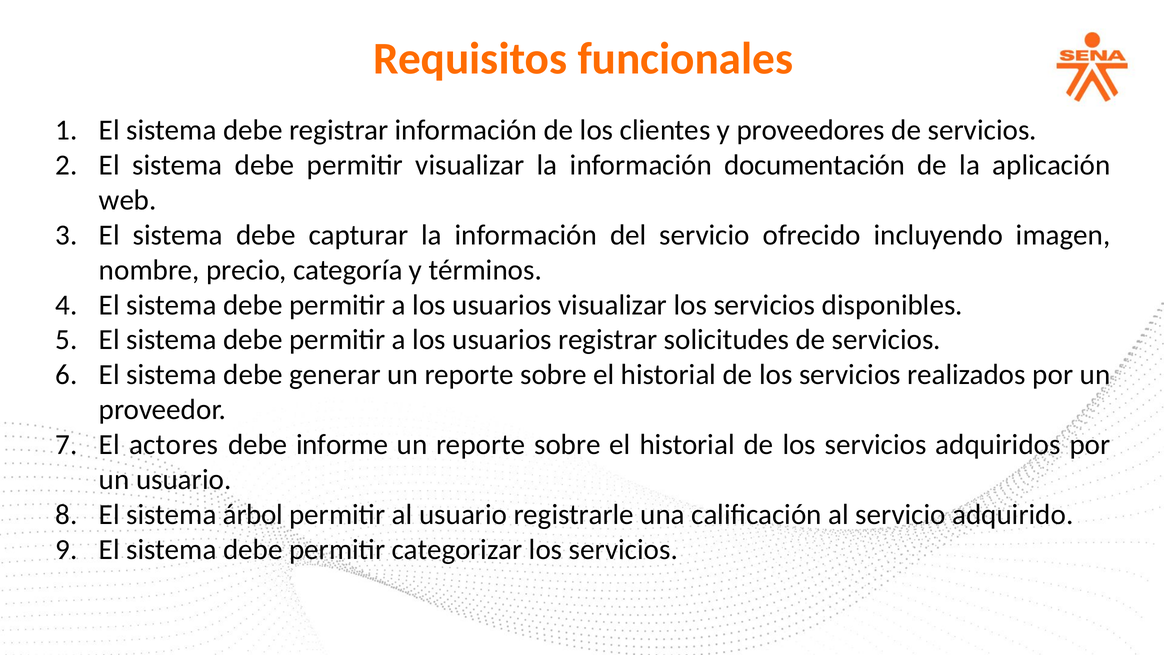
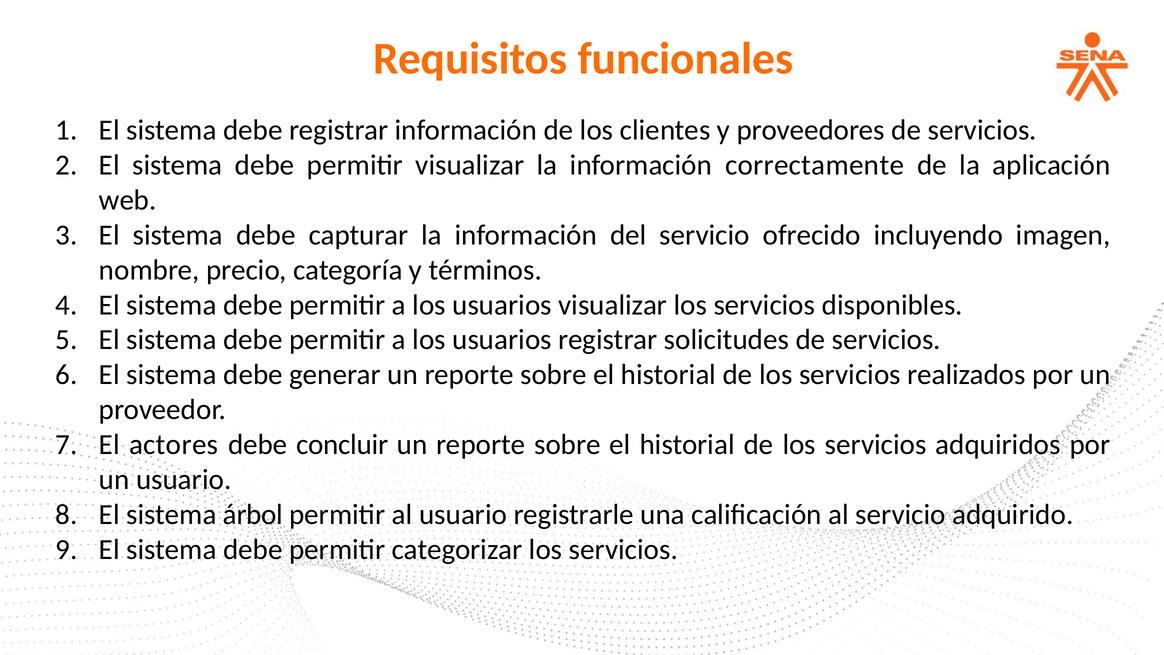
documentación: documentación -> correctamente (815, 165)
informe: informe -> concluir (342, 444)
